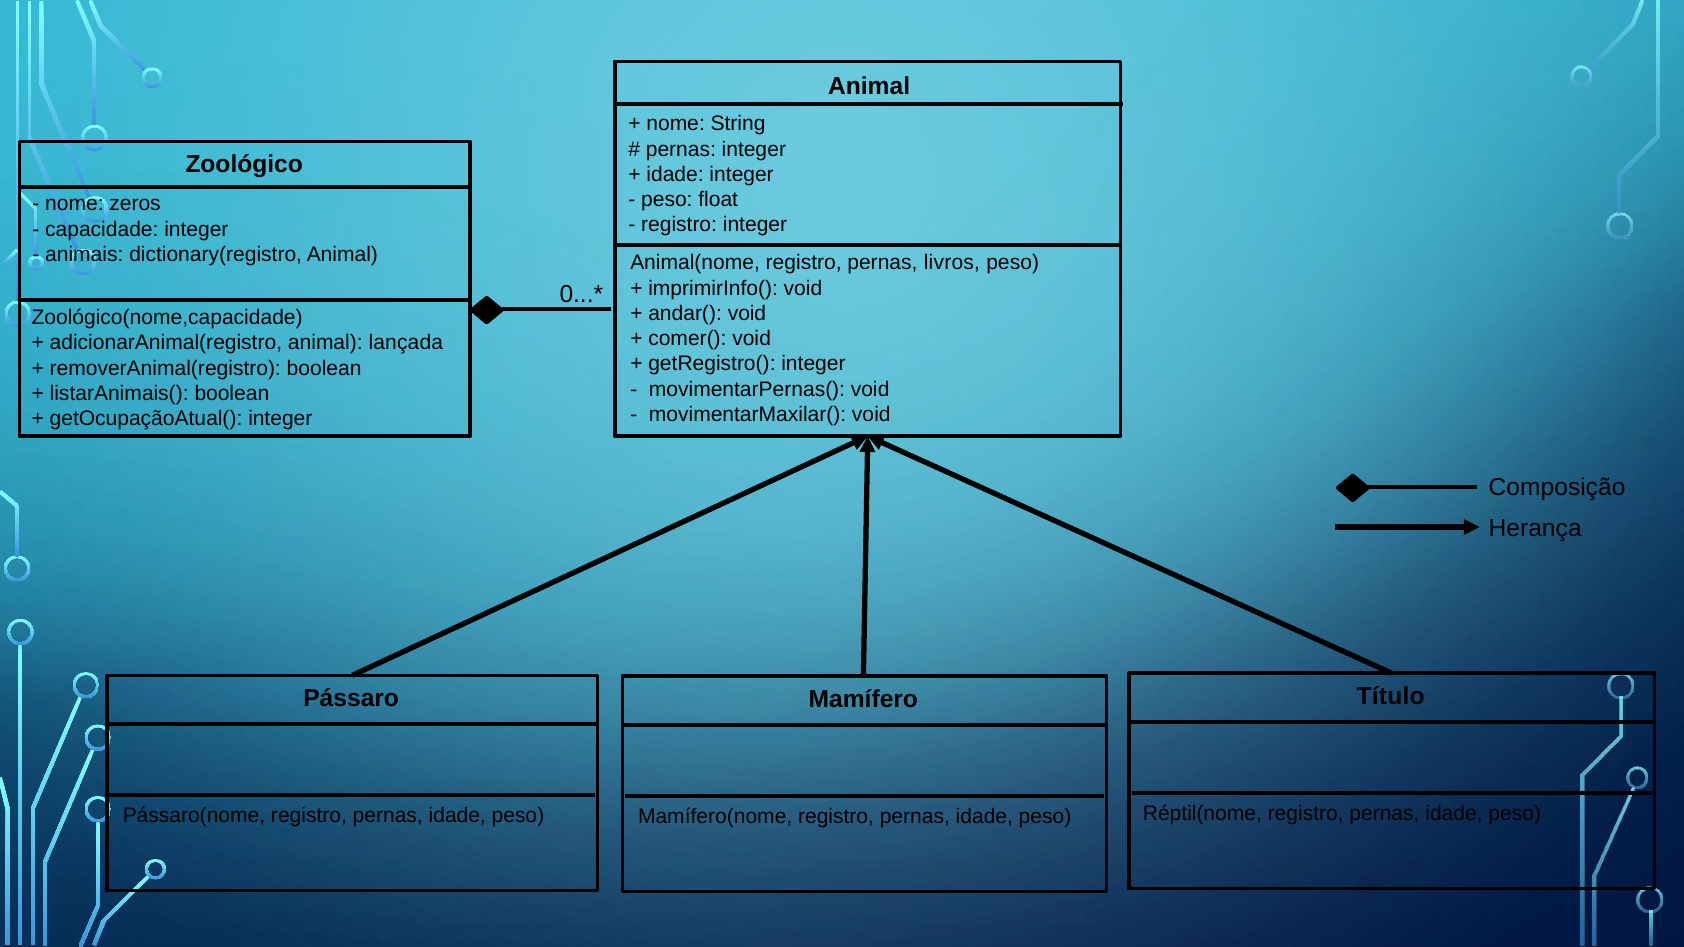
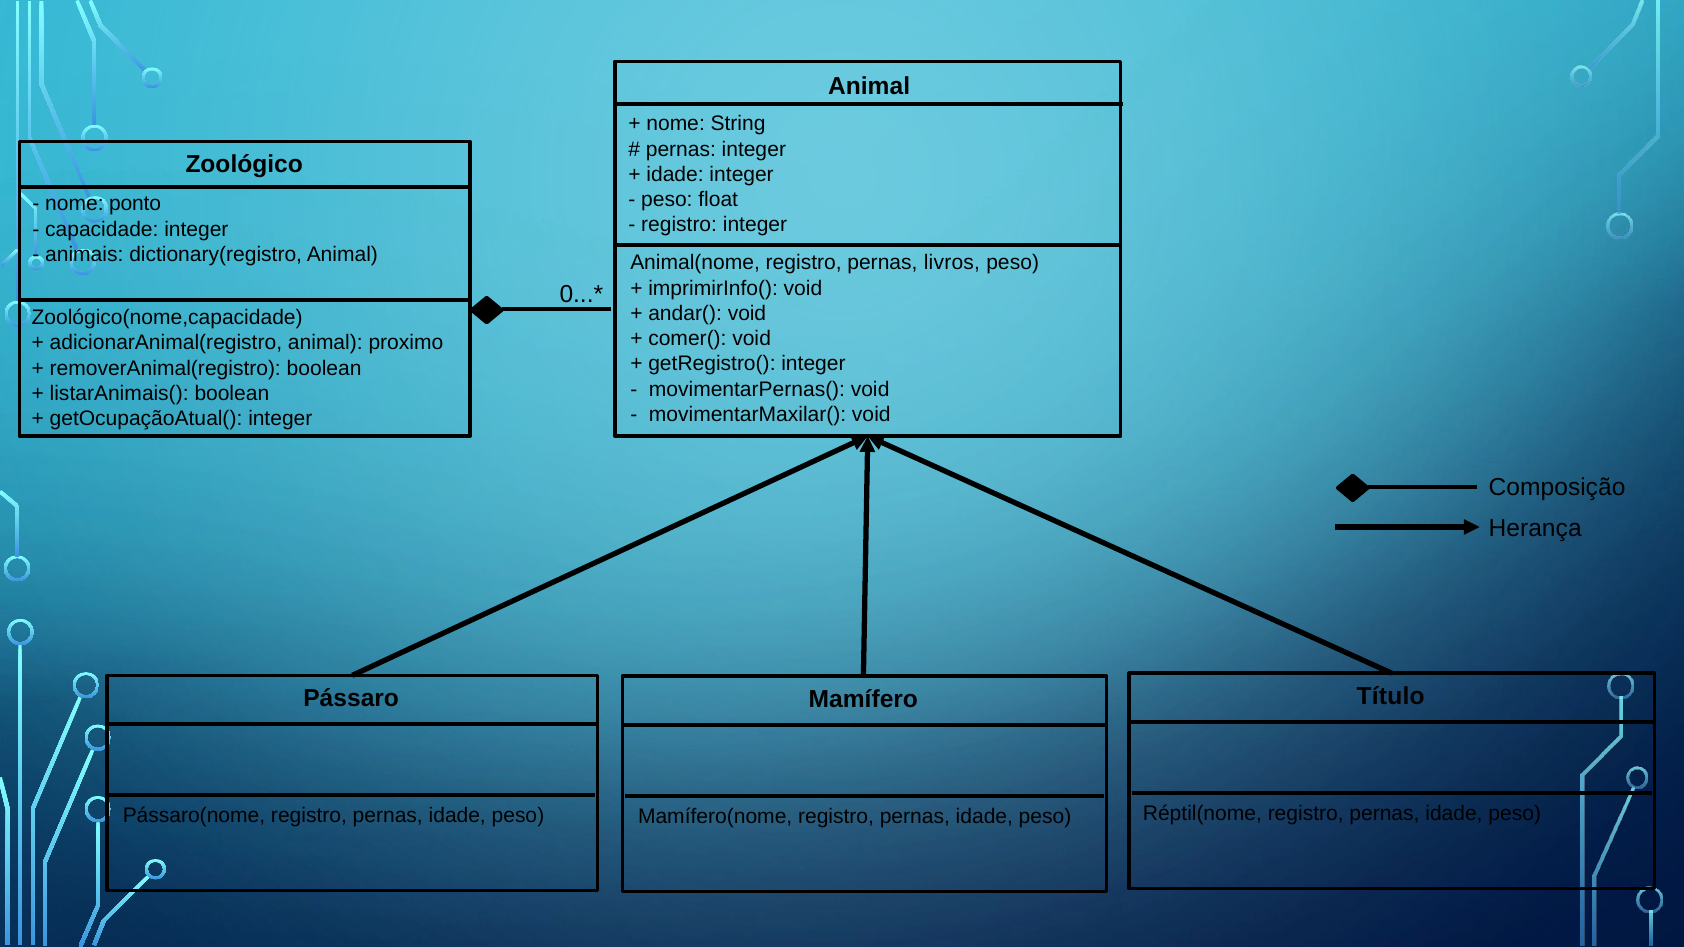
zeros: zeros -> ponto (135, 204)
lançada: lançada -> proximo (406, 343)
